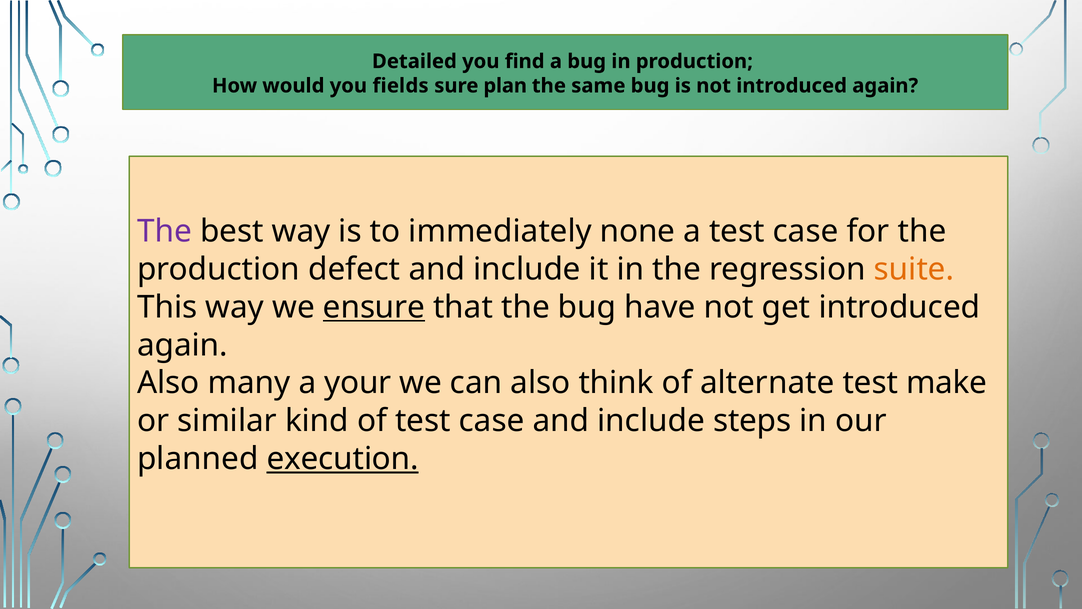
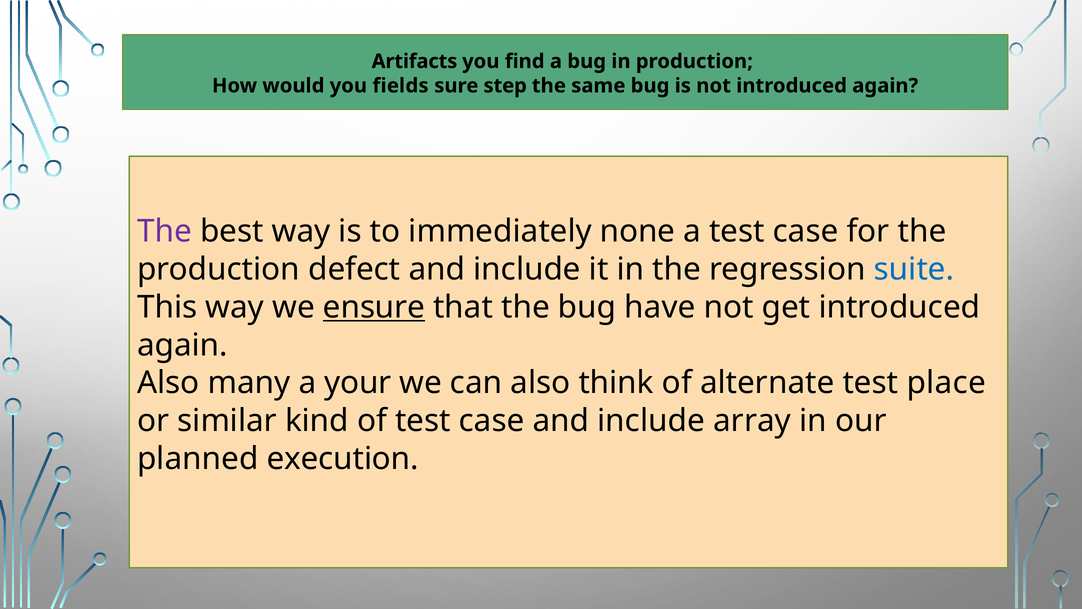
Detailed: Detailed -> Artifacts (414, 61)
plan: plan -> step (505, 86)
suite colour: orange -> blue (914, 269)
make: make -> place (946, 383)
steps: steps -> array (752, 421)
execution underline: present -> none (343, 459)
